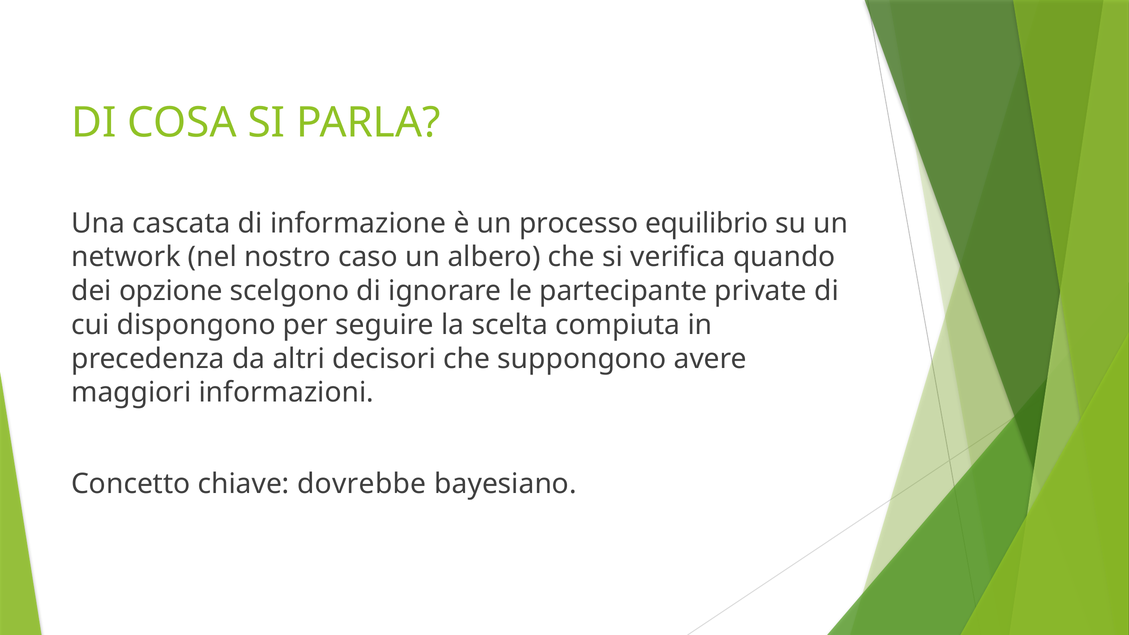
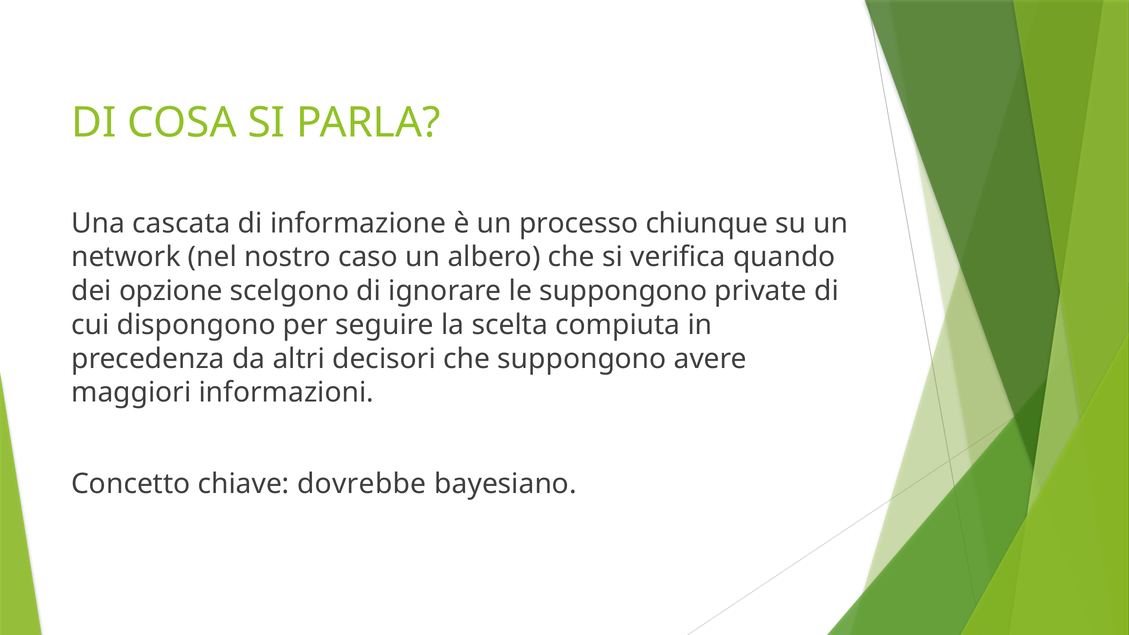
equilibrio: equilibrio -> chiunque (707, 223)
le partecipante: partecipante -> suppongono (623, 291)
